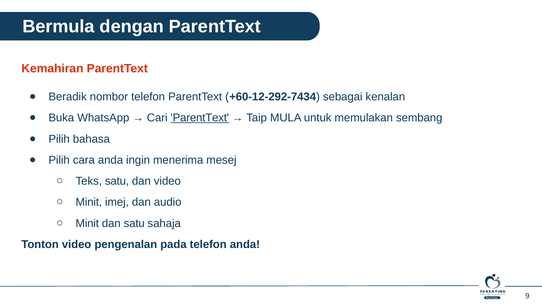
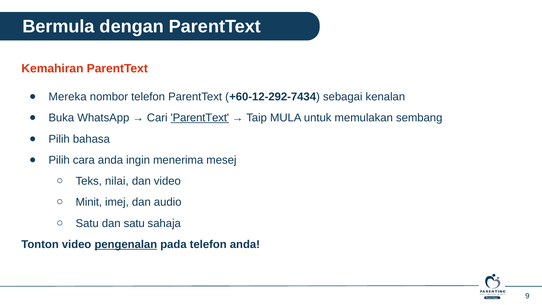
Beradik: Beradik -> Mereka (68, 97)
Teks satu: satu -> nilai (117, 181)
Minit: Minit -> Satu (87, 223)
pengenalan underline: none -> present (126, 244)
